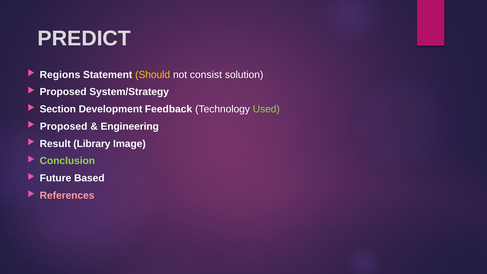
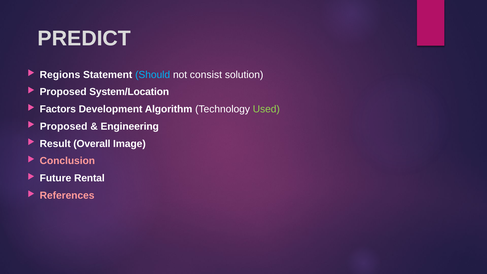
Should colour: yellow -> light blue (153, 75)
System/Strategy: System/Strategy -> System/Location (129, 92)
Section: Section -> Factors (58, 109)
Feedback: Feedback -> Algorithm (169, 109)
Library: Library -> Overall (92, 144)
Conclusion colour: light green -> pink (67, 161)
Based: Based -> Rental (89, 178)
